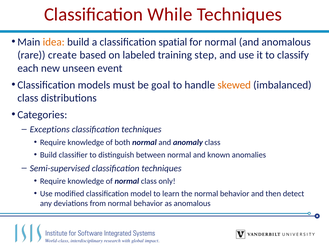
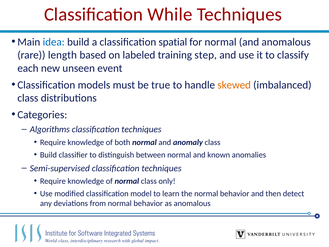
idea colour: orange -> blue (54, 42)
create: create -> length (62, 55)
goal: goal -> true (161, 85)
Exceptions: Exceptions -> Algorithms (50, 129)
